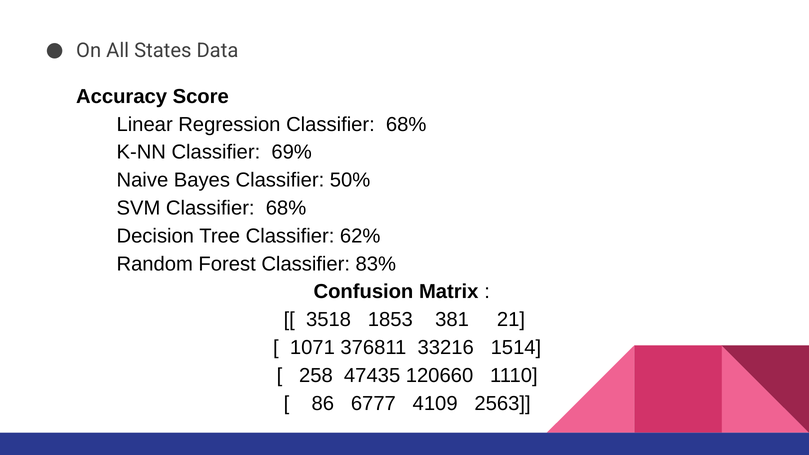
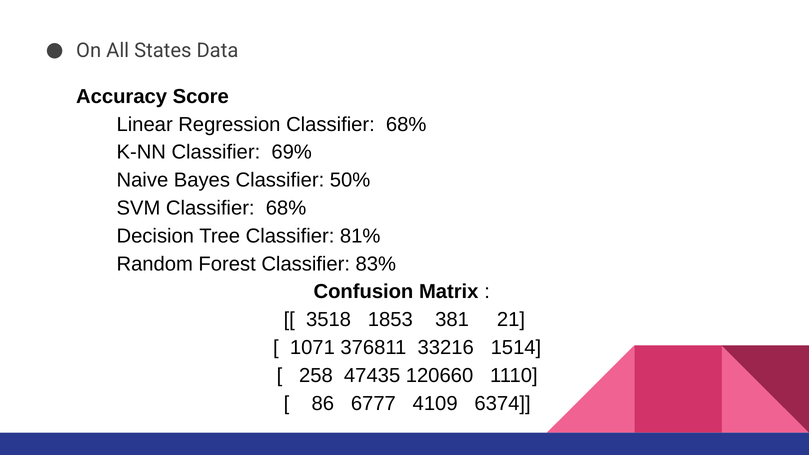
62%: 62% -> 81% (360, 236)
2563: 2563 -> 6374 (503, 403)
